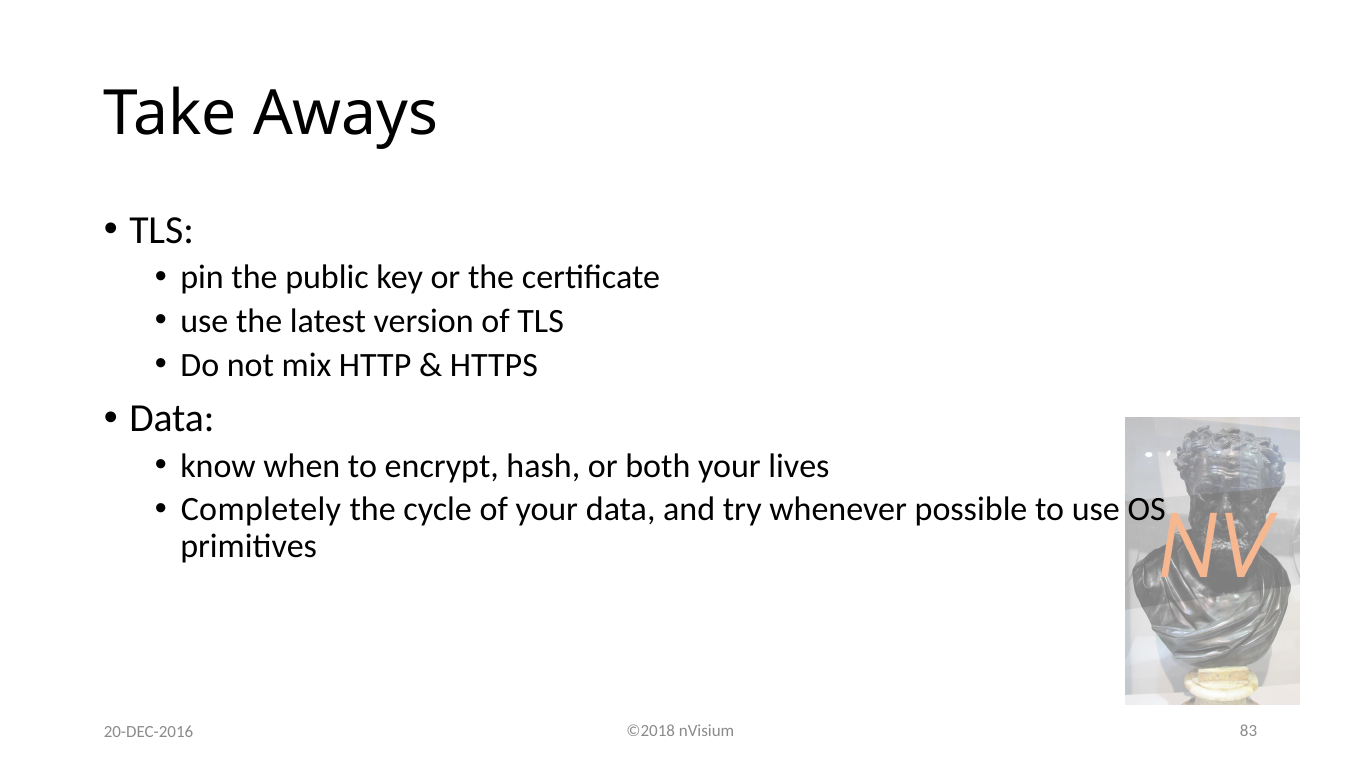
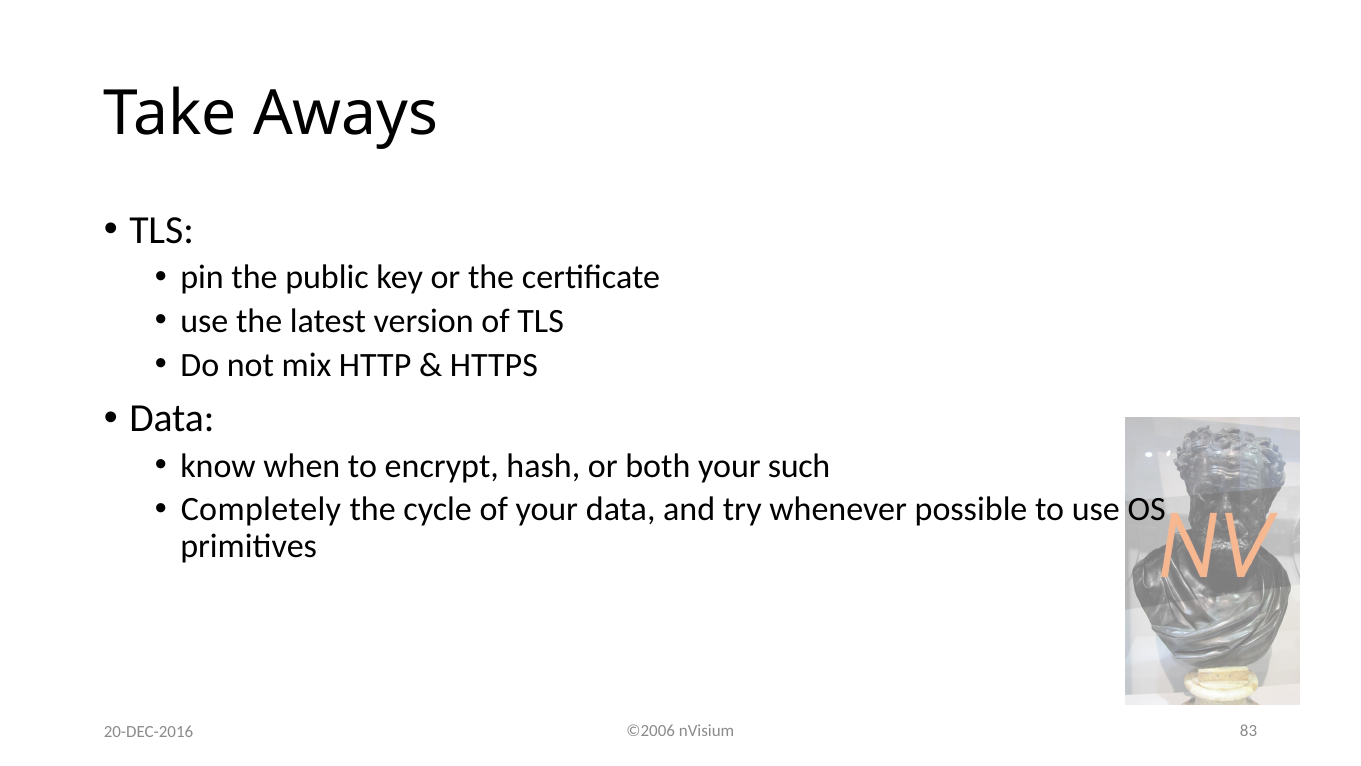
lives: lives -> such (799, 466)
©2018: ©2018 -> ©2006 (651, 731)
